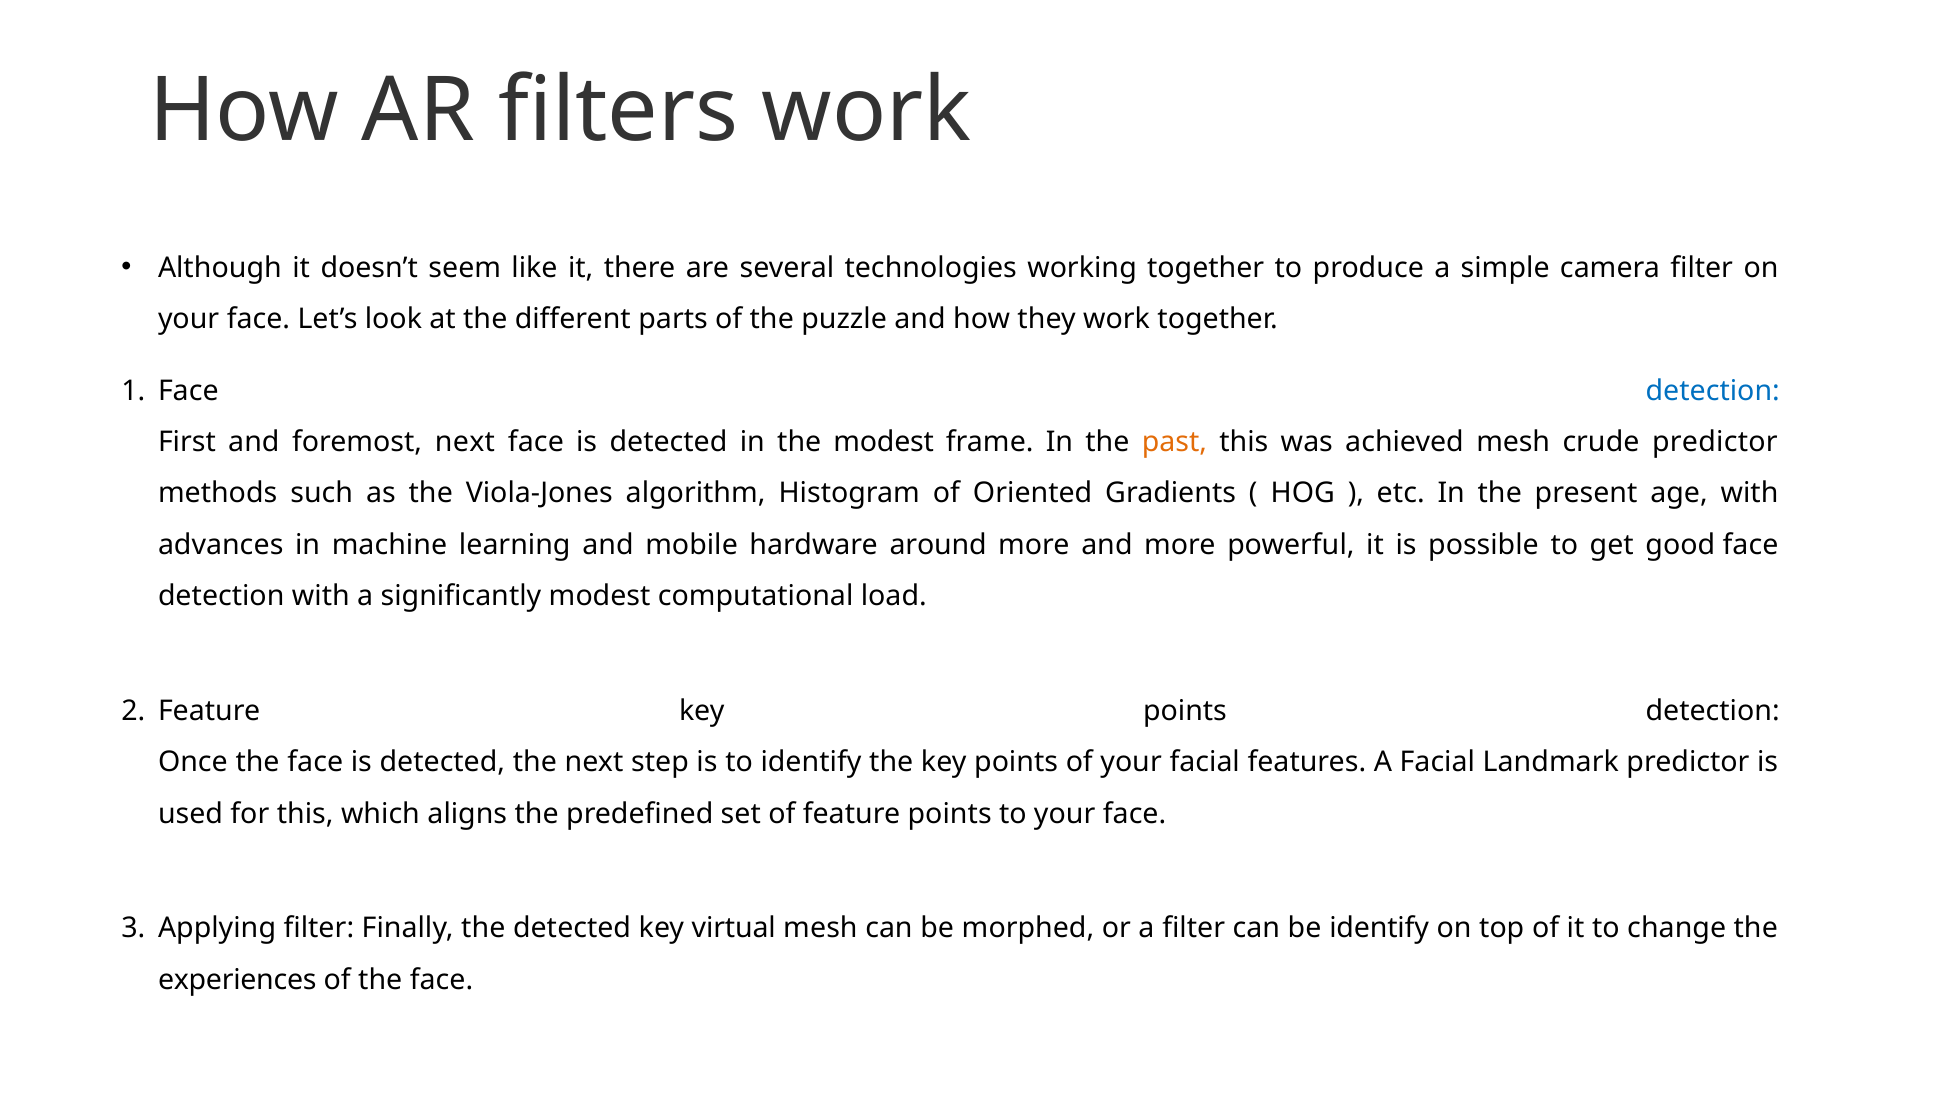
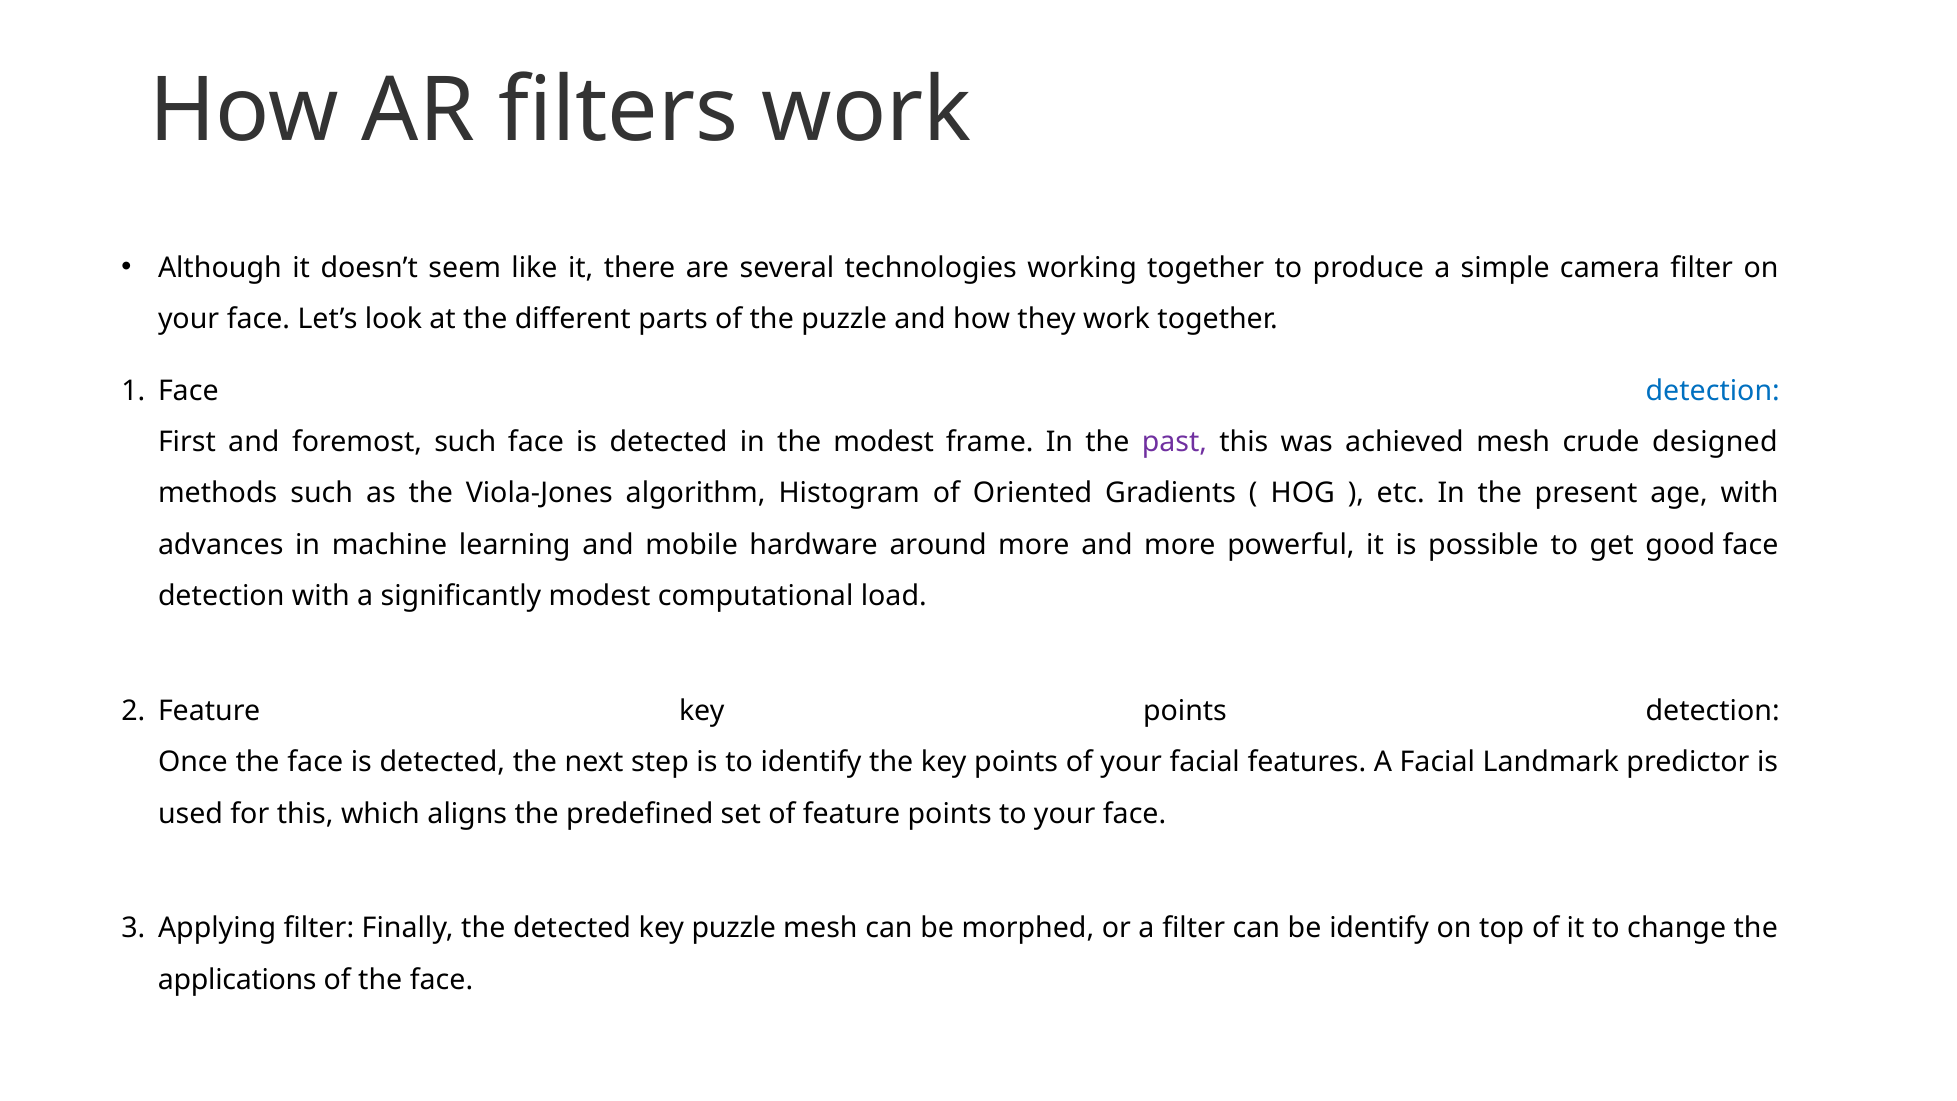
foremost next: next -> such (465, 442)
past colour: orange -> purple (1174, 442)
crude predictor: predictor -> designed (1715, 442)
key virtual: virtual -> puzzle (734, 928)
experiences: experiences -> applications (237, 980)
